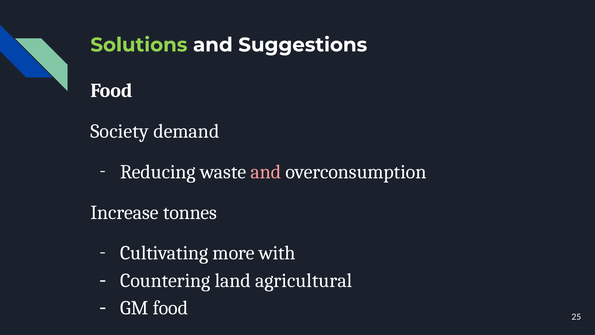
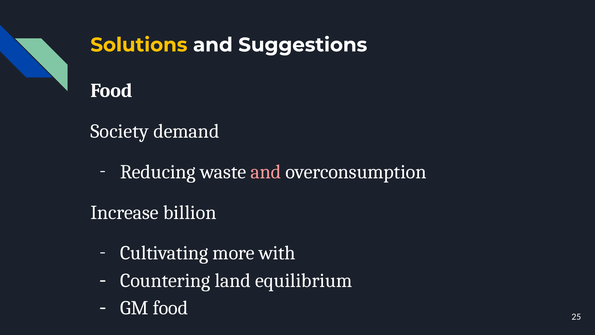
Solutions colour: light green -> yellow (139, 45)
tonnes: tonnes -> billion (190, 212)
agricultural: agricultural -> equilibrium (304, 280)
